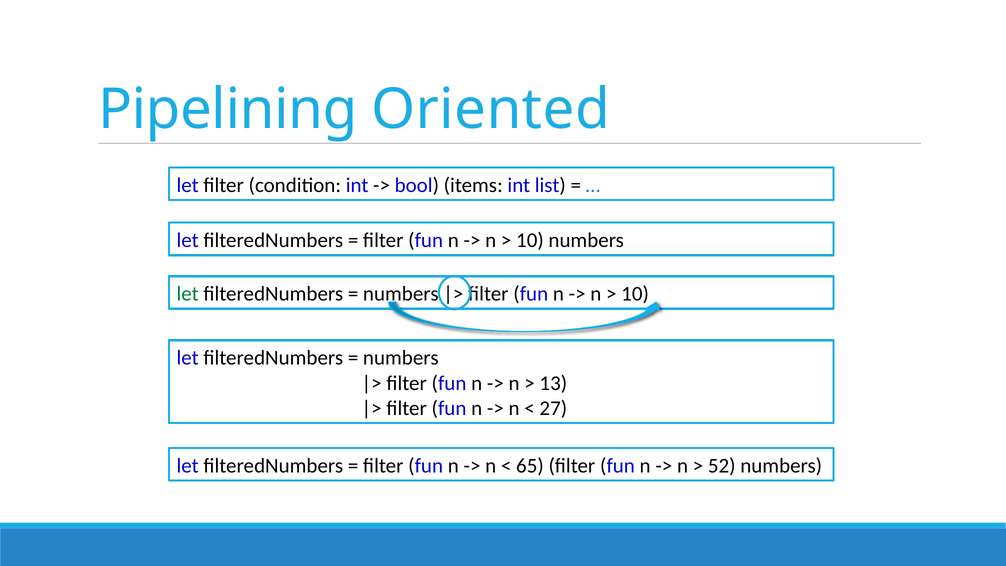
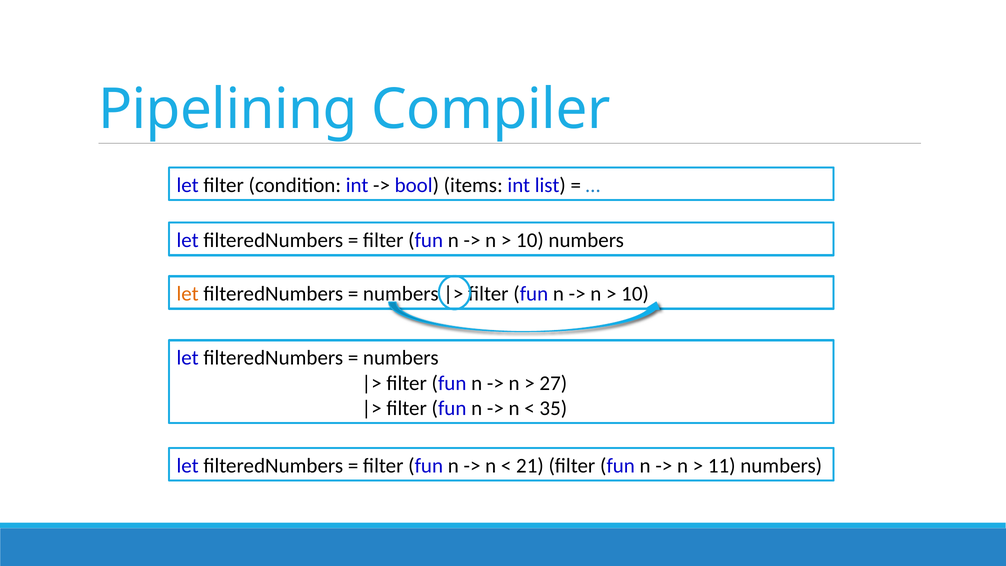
Oriented: Oriented -> Compiler (491, 109)
let colour: green -> orange (188, 294)
13: 13 -> 27 (553, 383)
27: 27 -> 35 (553, 408)
65: 65 -> 21 (530, 466)
52: 52 -> 11 (722, 466)
